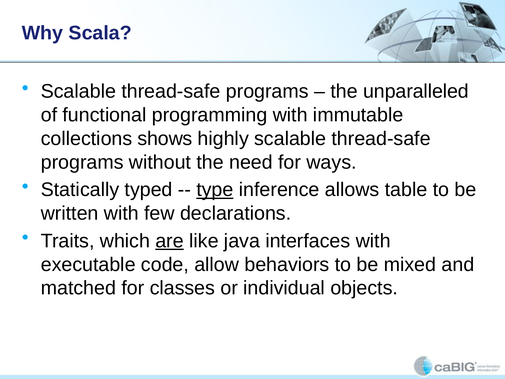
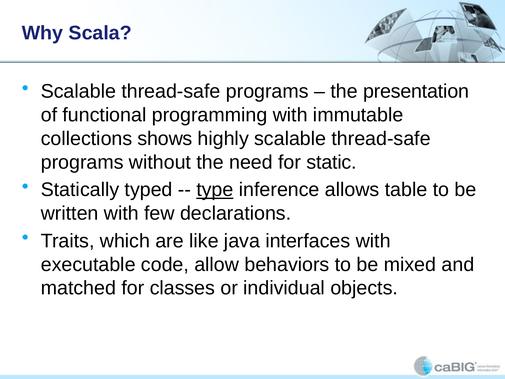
unparalleled: unparalleled -> presentation (416, 91)
ways: ways -> static (332, 162)
are underline: present -> none (170, 241)
